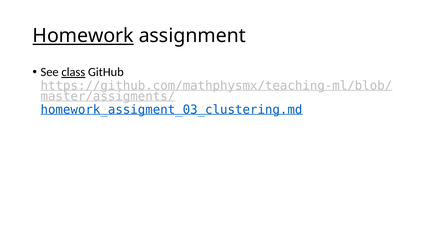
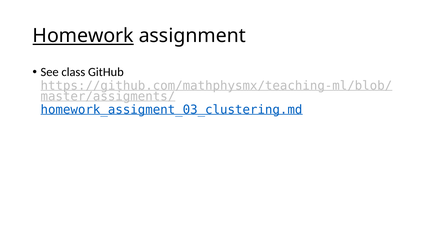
class underline: present -> none (73, 72)
